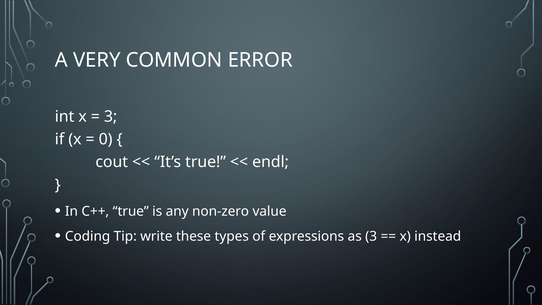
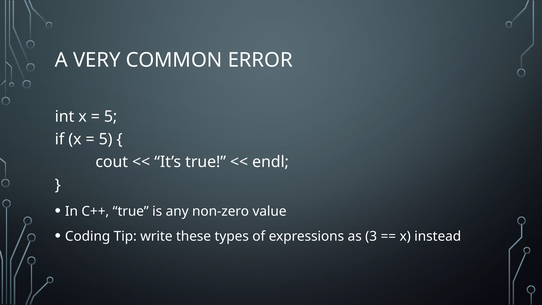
3: 3 -> 5 (111, 116)
0: 0 -> 5 (106, 139)
